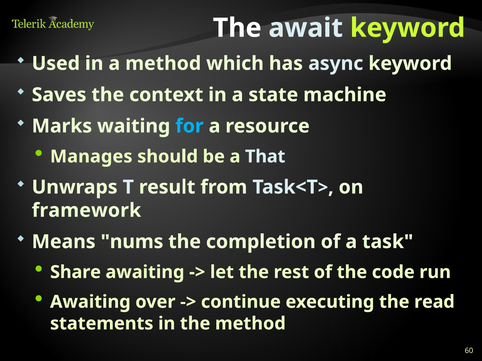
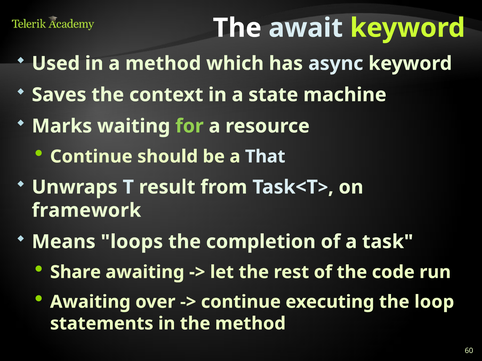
for colour: light blue -> light green (189, 126)
Manages: Manages -> Continue (91, 157)
nums: nums -> loops (132, 242)
read: read -> loop (434, 302)
